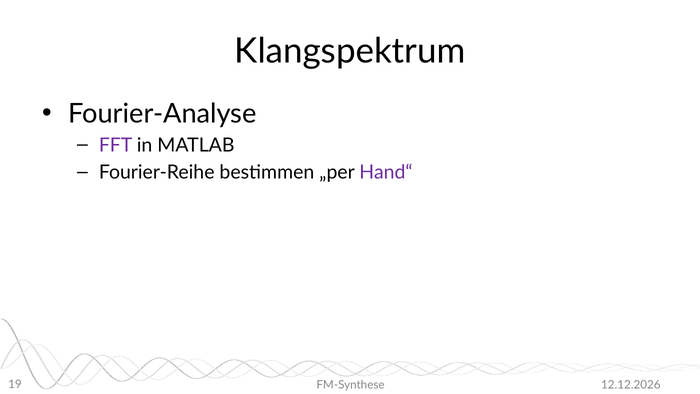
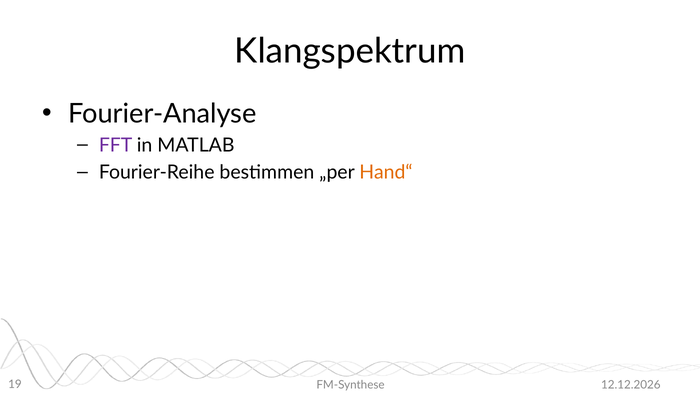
Hand“ colour: purple -> orange (386, 172)
